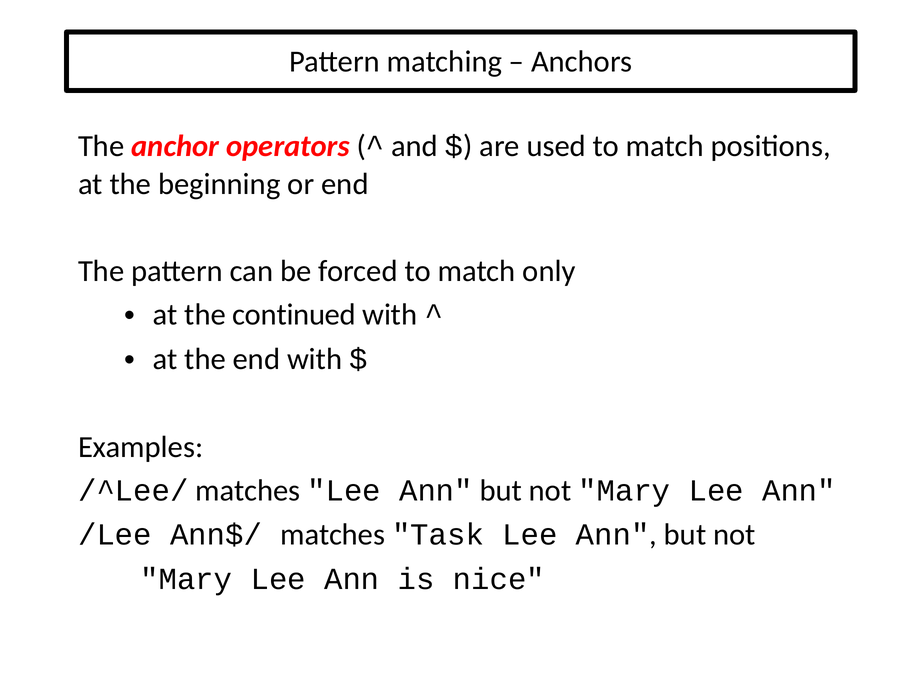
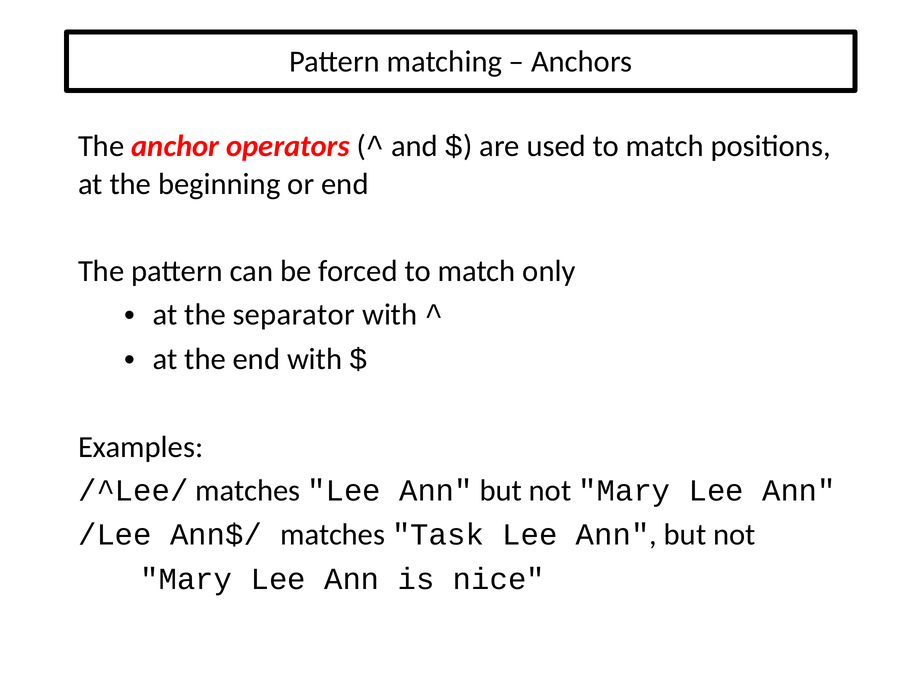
continued: continued -> separator (294, 315)
